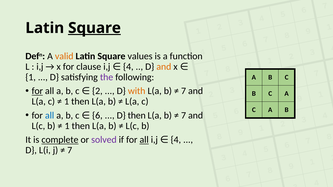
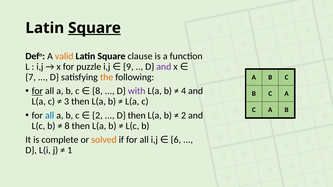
values: values -> clause (140, 56)
clause: clause -> puzzle (89, 67)
4: 4 -> 9 (128, 67)
and colour: orange -> purple (164, 67)
1: 1 -> 7 (31, 77)
the colour: purple -> orange (107, 77)
c 2: 2 -> 8 (97, 91)
with colour: orange -> purple (137, 91)
7: 7 -> 4 (184, 91)
1: 1 -> 3 (67, 102)
c 6: 6 -> 2 (97, 116)
7: 7 -> 2 (184, 116)
1: 1 -> 8 (67, 126)
complete underline: present -> none (60, 140)
solved colour: purple -> orange (104, 140)
all underline: present -> none (144, 140)
4: 4 -> 6 (176, 140)
7: 7 -> 1 (70, 150)
